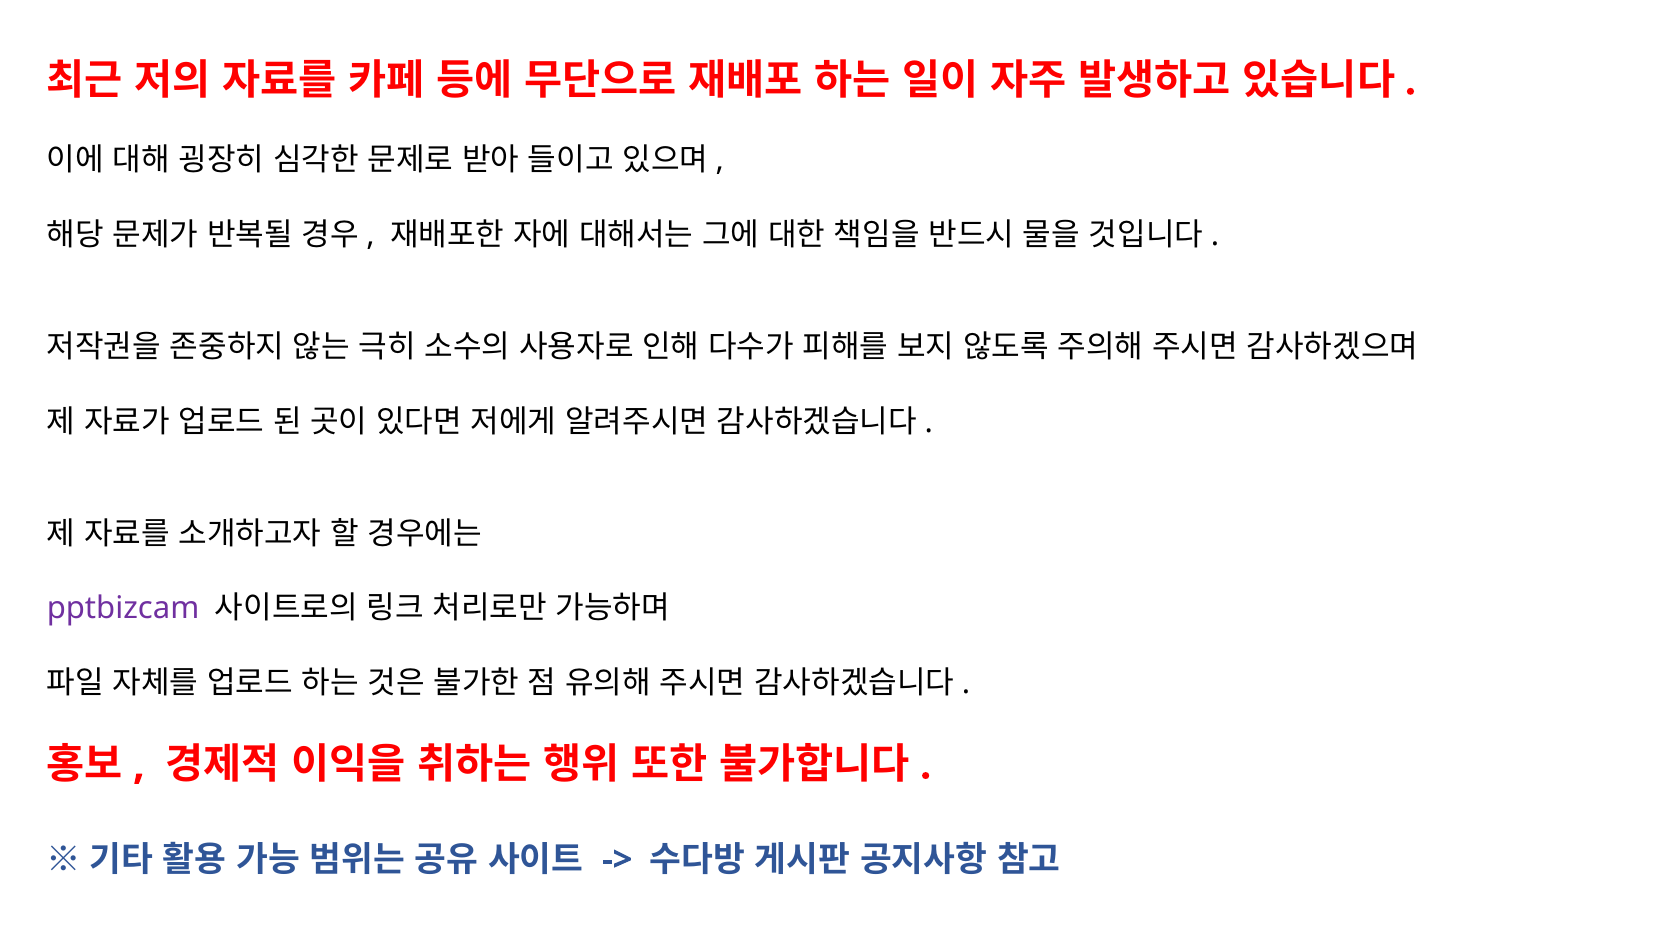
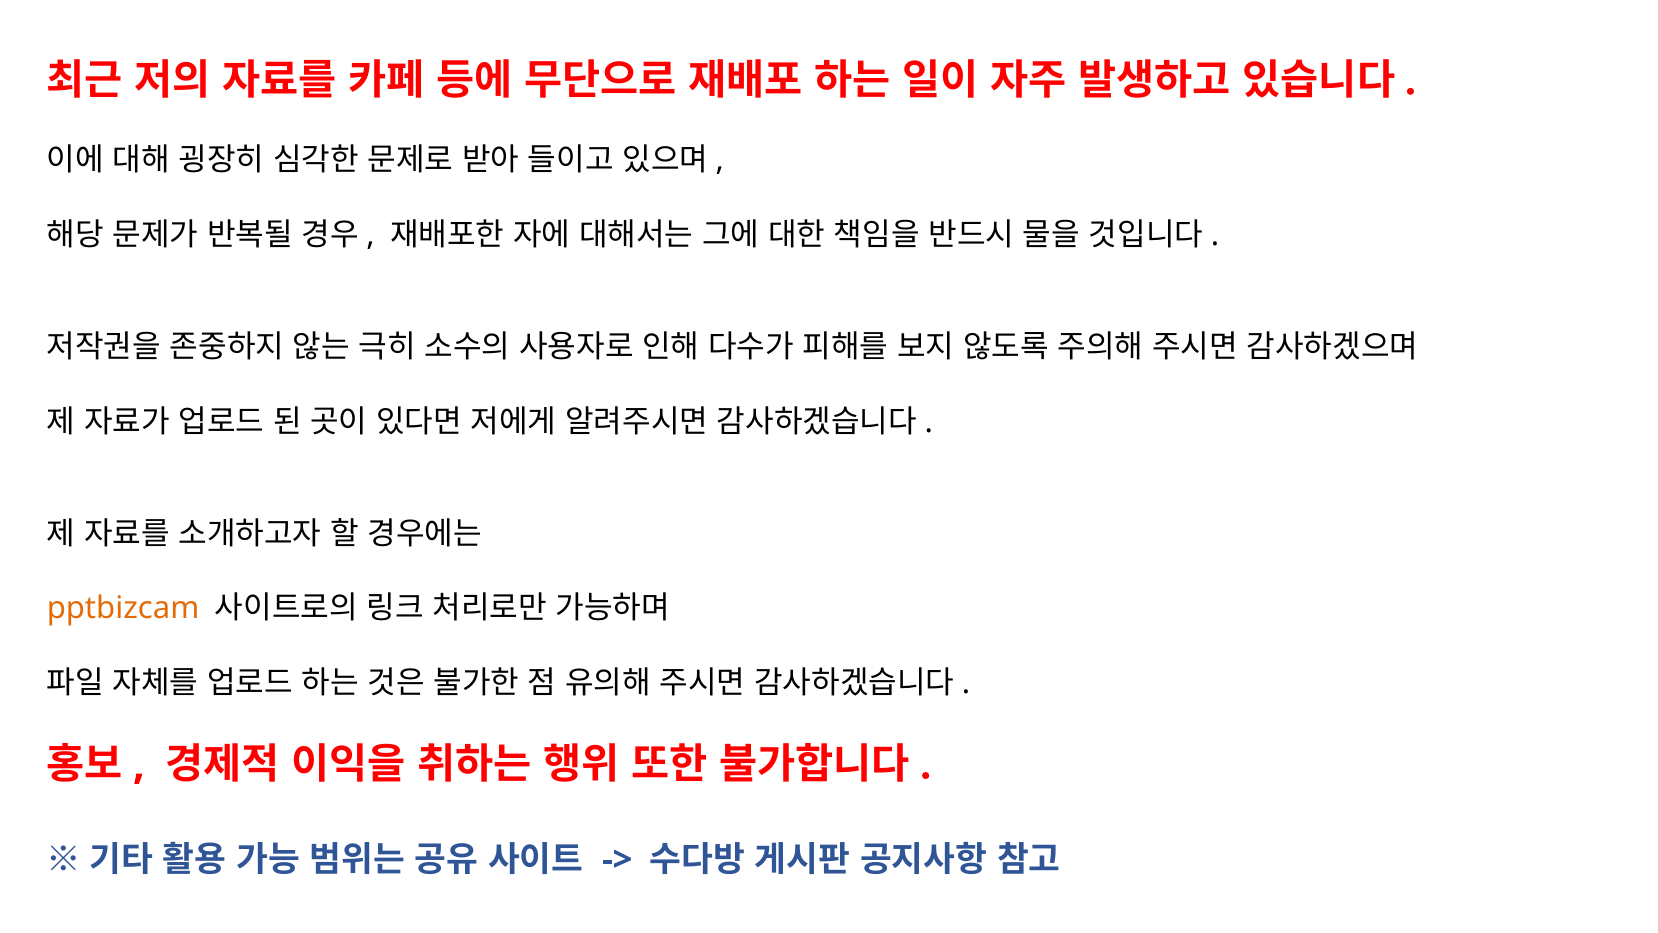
pptbizcam colour: purple -> orange (123, 608)
